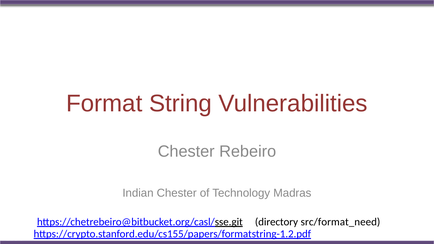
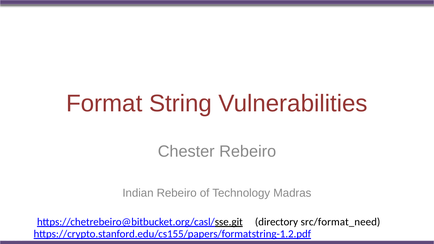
Indian Chester: Chester -> Rebeiro (177, 193)
